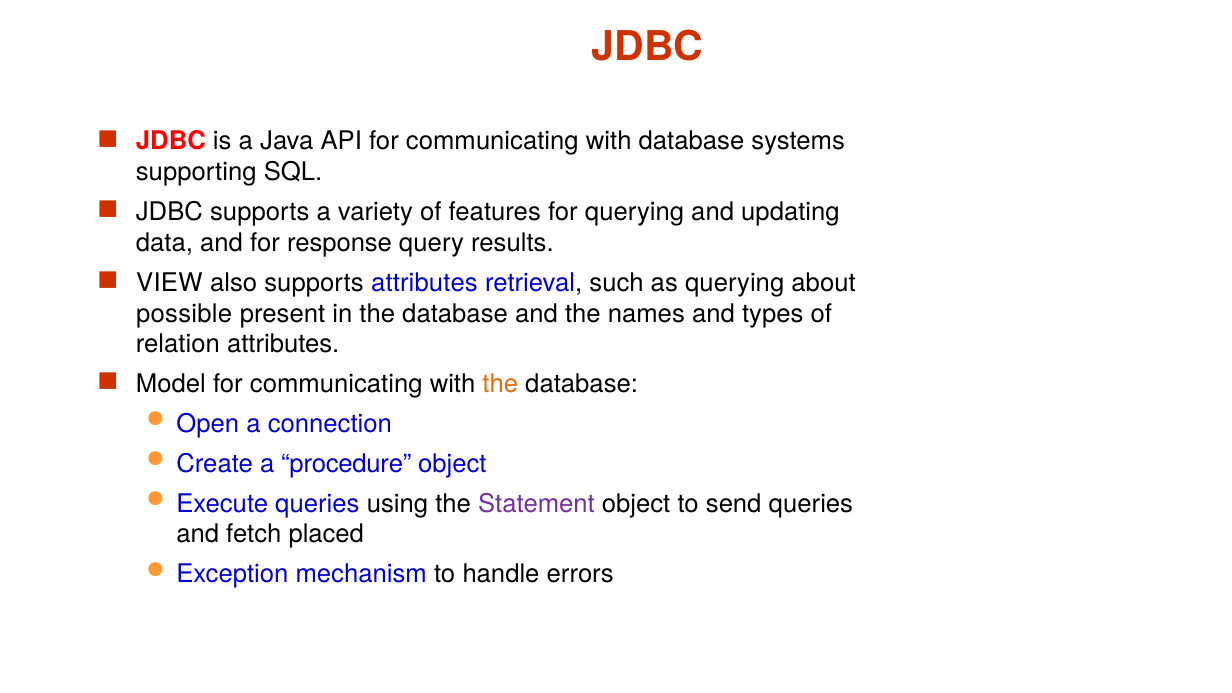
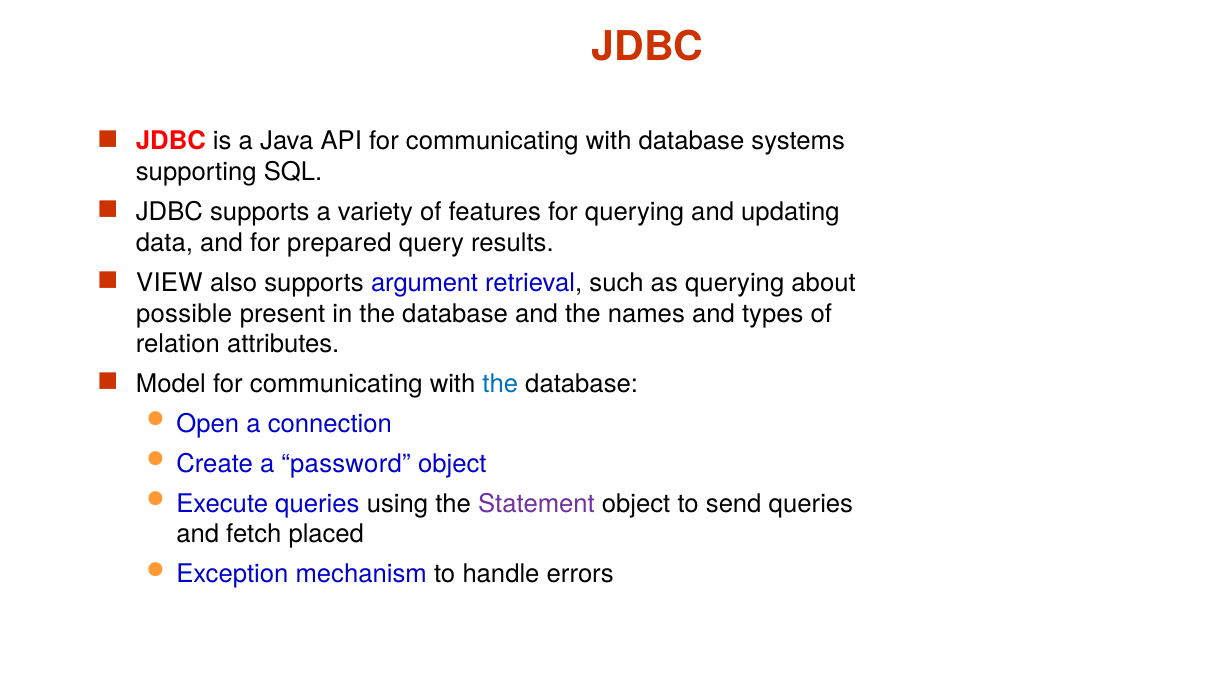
response: response -> prepared (339, 243)
supports attributes: attributes -> argument (425, 283)
the colour: orange -> blue (500, 384)
procedure: procedure -> password (346, 464)
